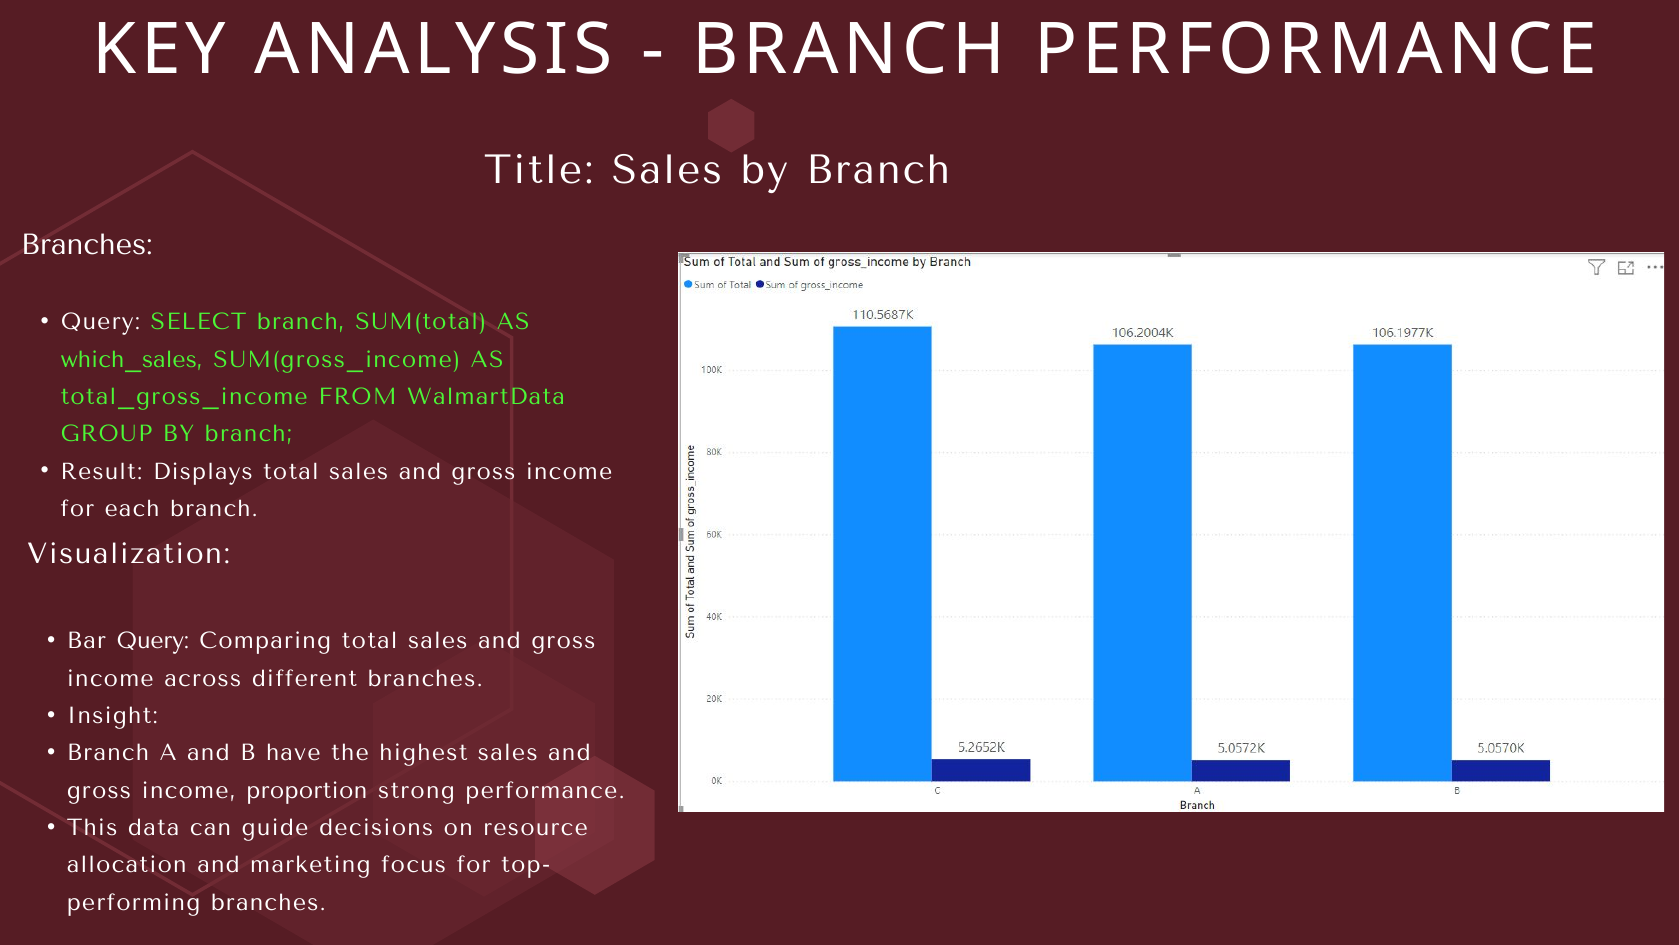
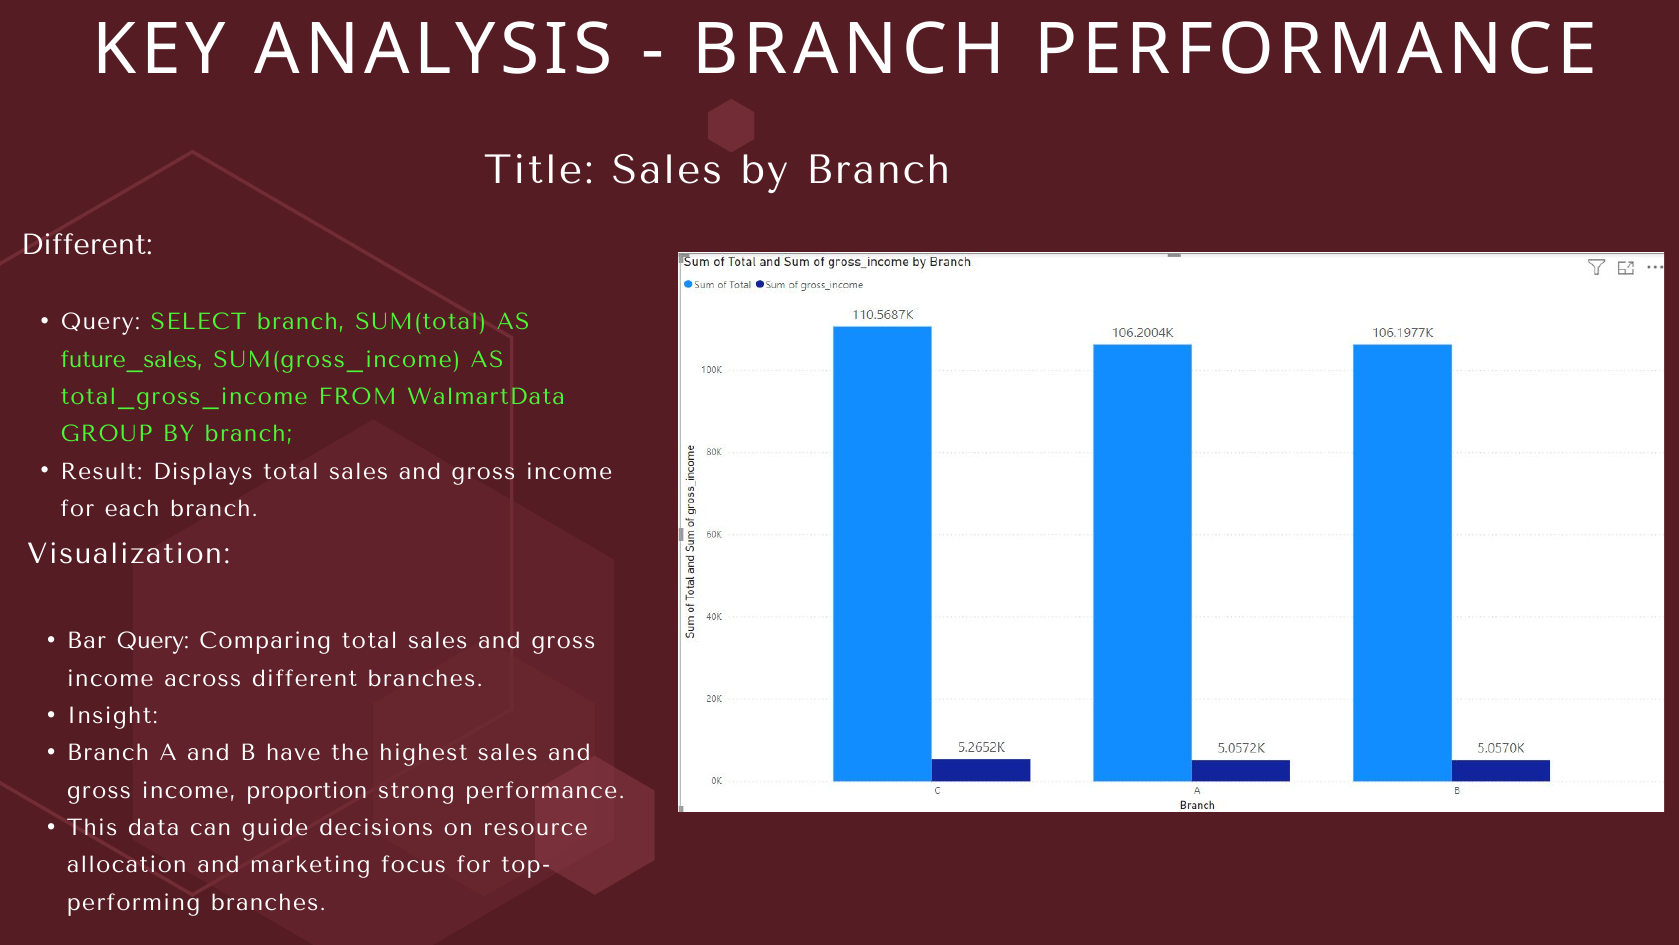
Branches: Branches -> Different (87, 245)
which_sales: which_sales -> future_sales (132, 359)
